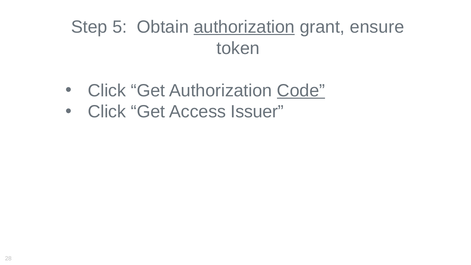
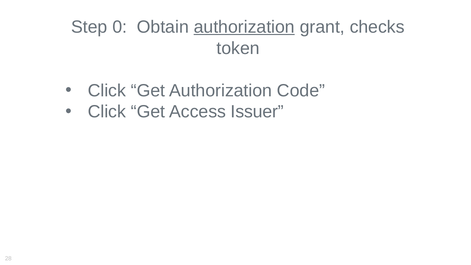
5: 5 -> 0 (120, 27)
ensure: ensure -> checks (377, 27)
Code underline: present -> none (301, 91)
